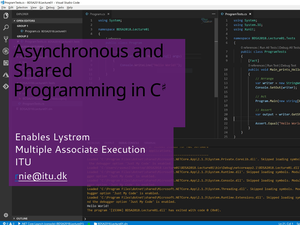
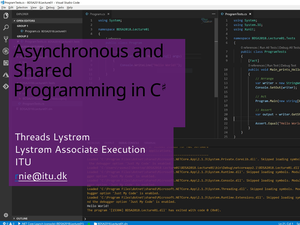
Enables: Enables -> Threads (33, 137)
Multiple: Multiple -> Lystrøm (33, 150)
